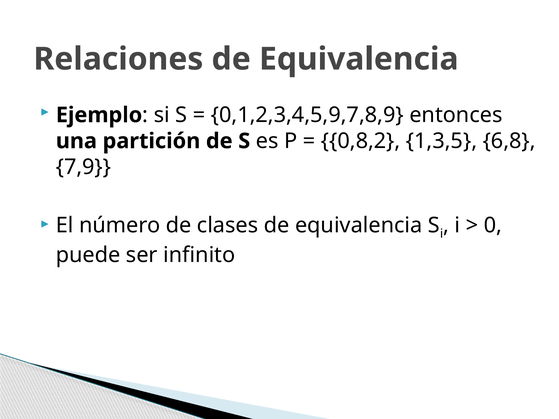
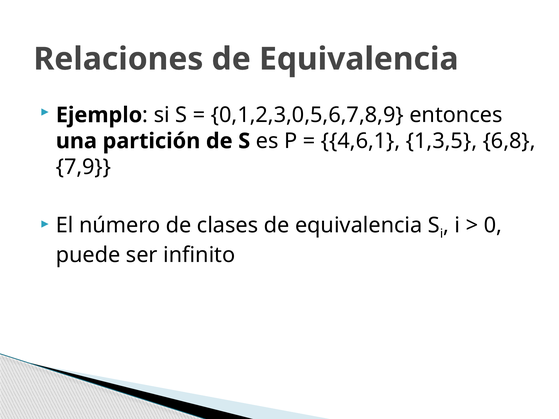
0,1,2,3,4,5,9,7,8,9: 0,1,2,3,4,5,9,7,8,9 -> 0,1,2,3,0,5,6,7,8,9 (307, 115)
0,8,2: 0,8,2 -> 4,6,1 (361, 141)
